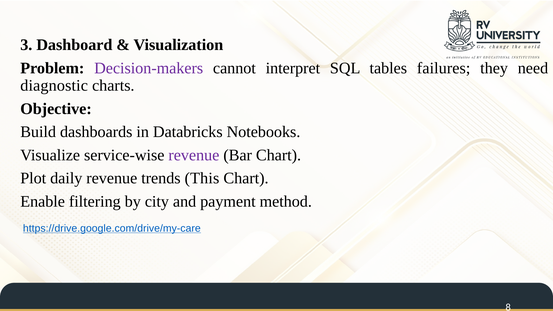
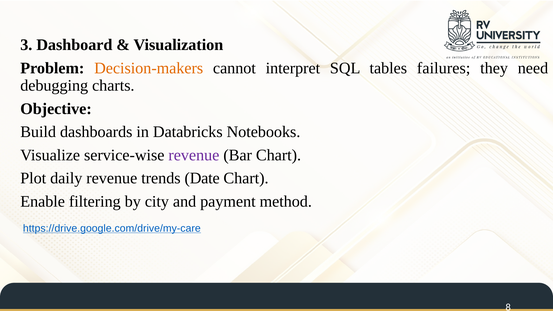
Decision-makers colour: purple -> orange (149, 68)
diagnostic: diagnostic -> debugging (54, 86)
This: This -> Date (202, 178)
